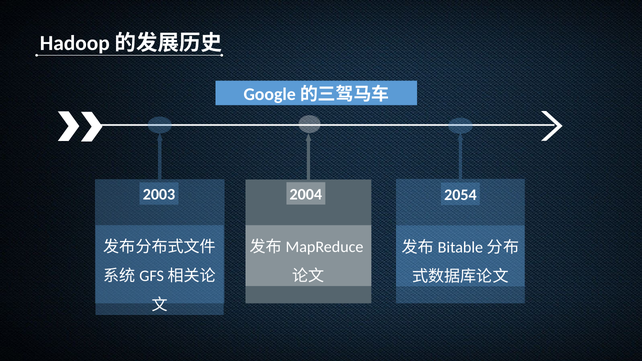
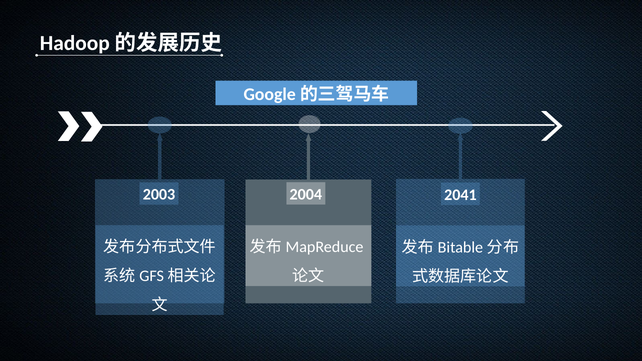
2054: 2054 -> 2041 (460, 195)
